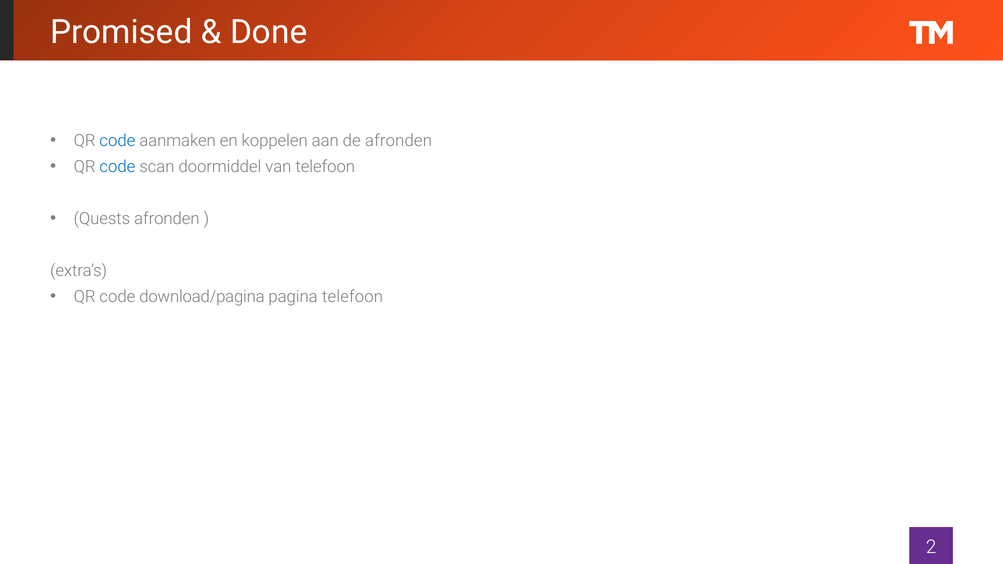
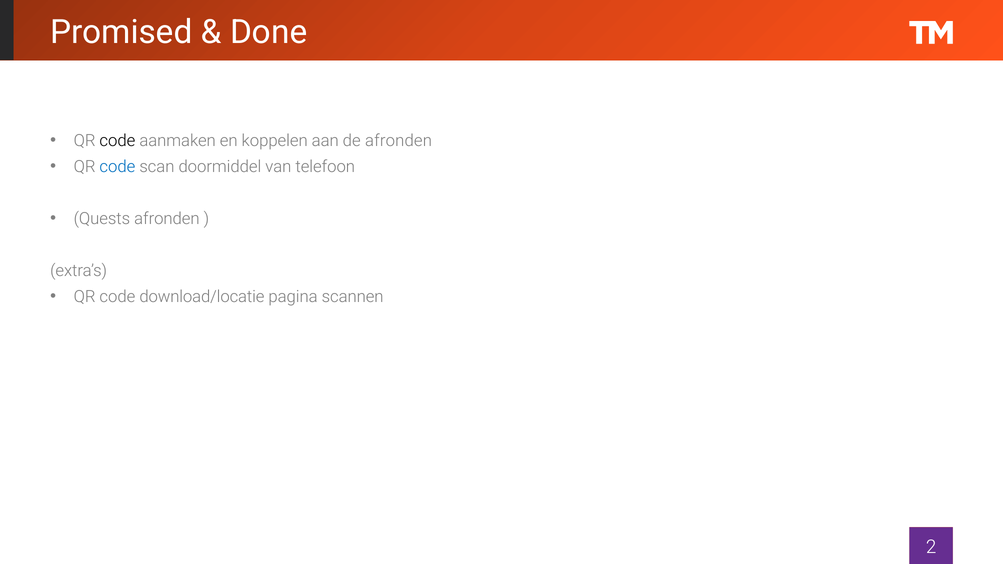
code colour: blue -> black (117, 141)
download/pagina: download/pagina -> download/locatie (202, 297)
pagina telefoon: telefoon -> scannen (353, 297)
